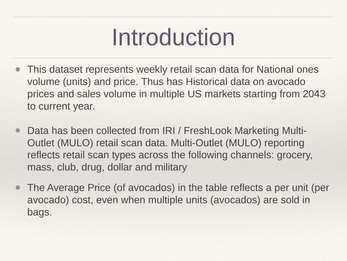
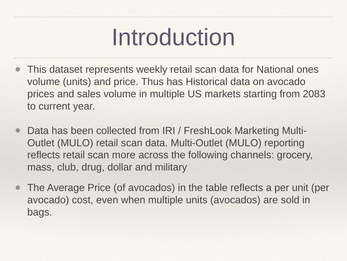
2043: 2043 -> 2083 (314, 94)
types: types -> more (124, 155)
